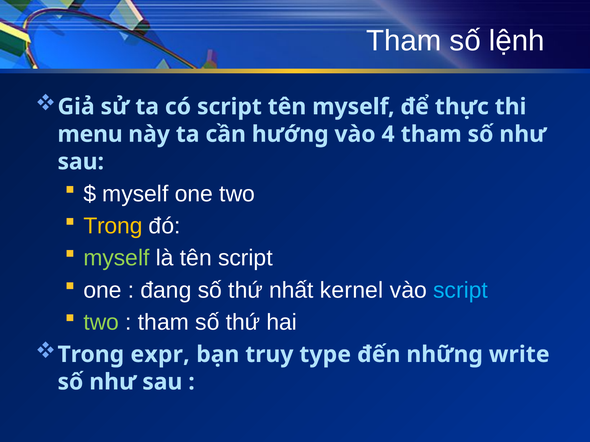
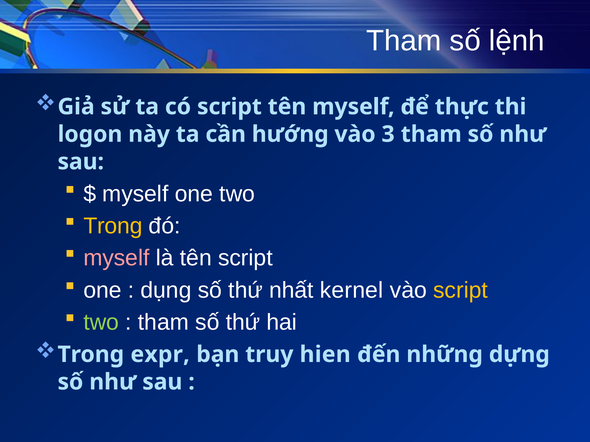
menu: menu -> logon (90, 134)
4: 4 -> 3 (388, 134)
myself colour: light green -> pink (116, 258)
đang: đang -> dụng (166, 291)
script colour: light blue -> yellow (461, 291)
type: type -> hien (325, 355)
write: write -> dựng (519, 355)
